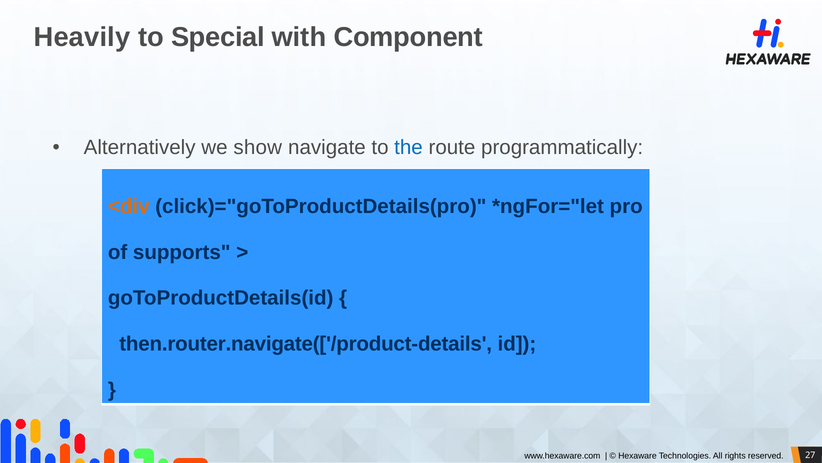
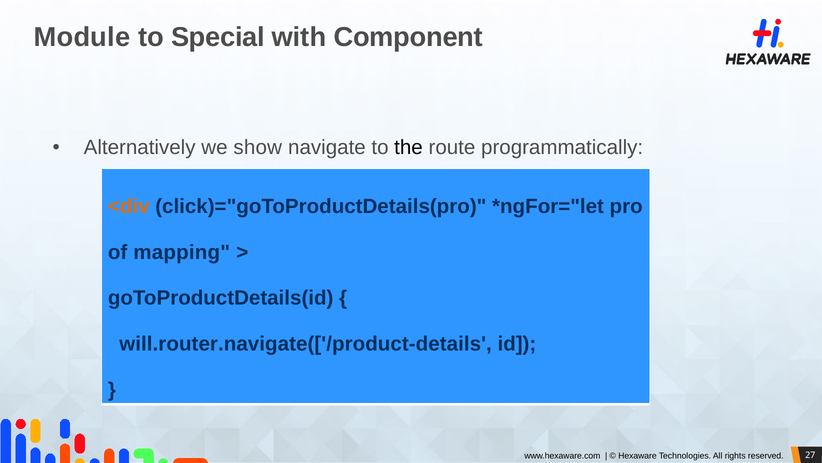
Heavily: Heavily -> Module (82, 37)
the colour: blue -> black (409, 147)
supports: supports -> mapping (182, 252)
then.router.navigate(['/product-details: then.router.navigate(['/product-details -> will.router.navigate(['/product-details (306, 344)
